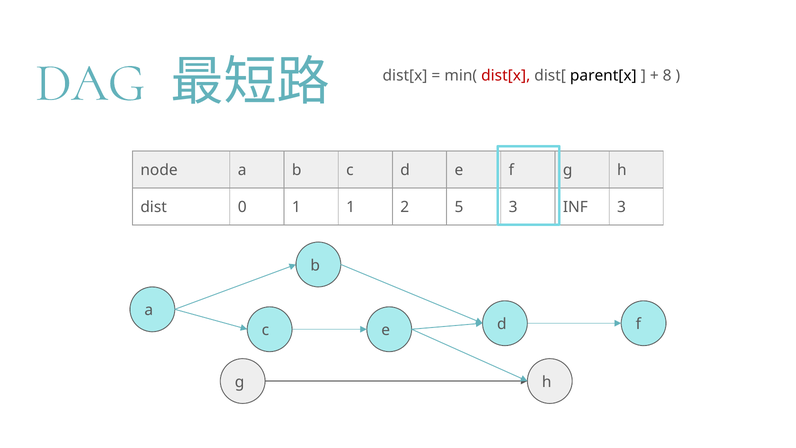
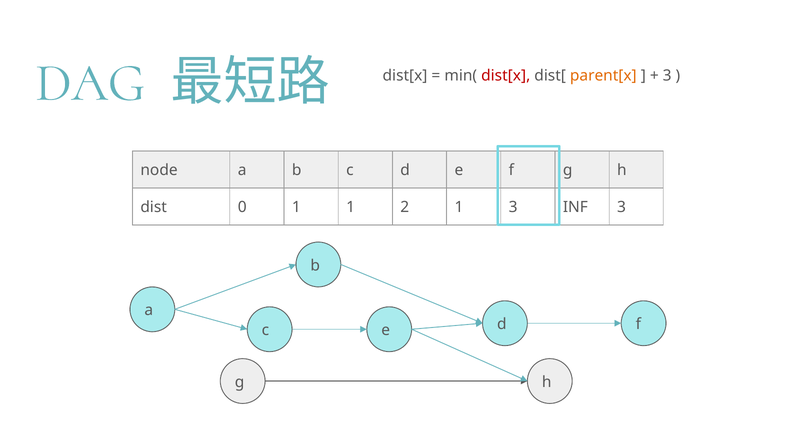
parent[x colour: black -> orange (603, 76)
8: 8 -> 3 (667, 76)
2 5: 5 -> 1 (459, 207)
